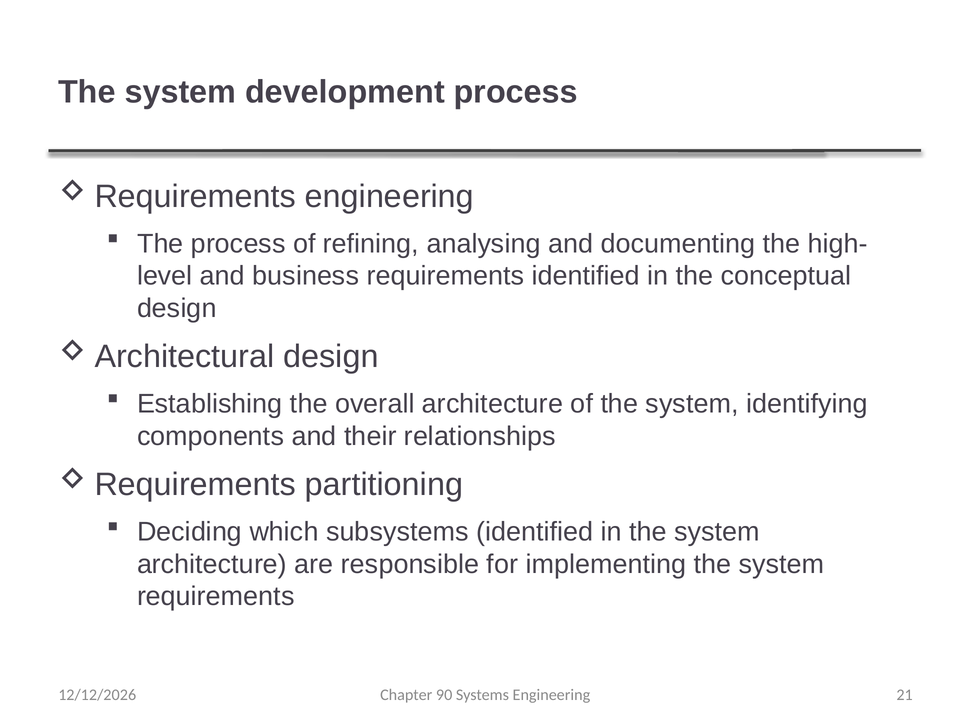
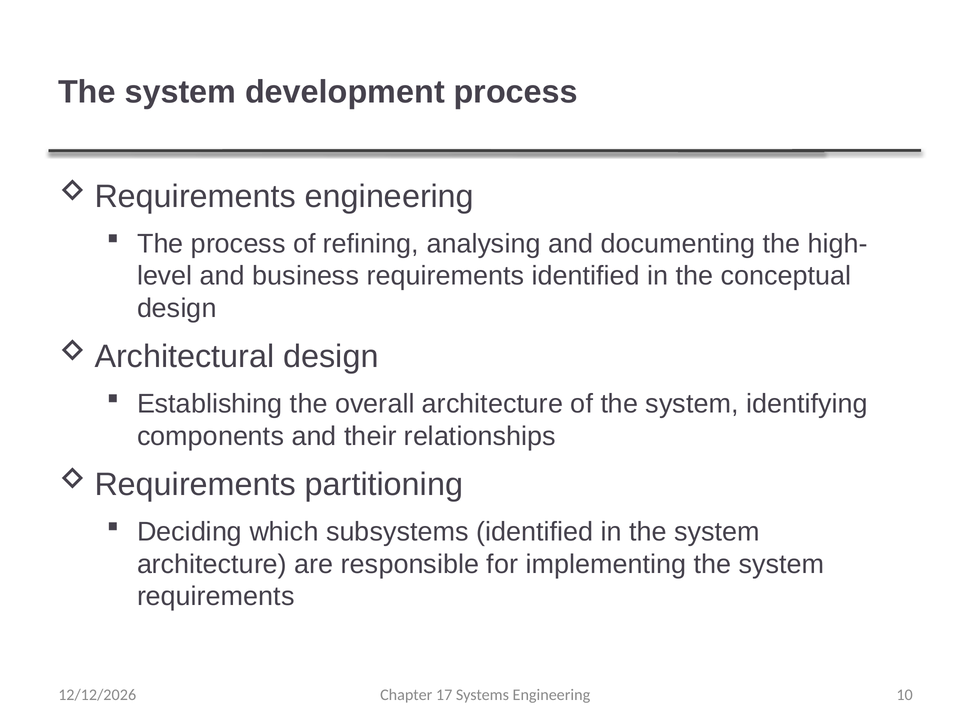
90: 90 -> 17 (444, 695)
21: 21 -> 10 (905, 695)
